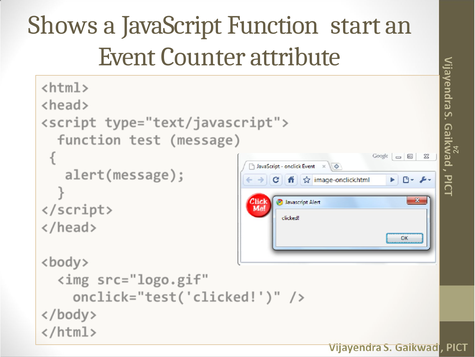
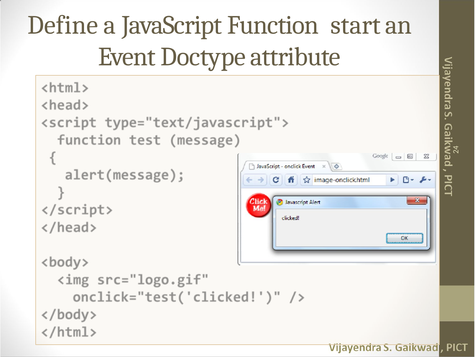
Shows: Shows -> Define (63, 25)
Counter: Counter -> Doctype (203, 57)
